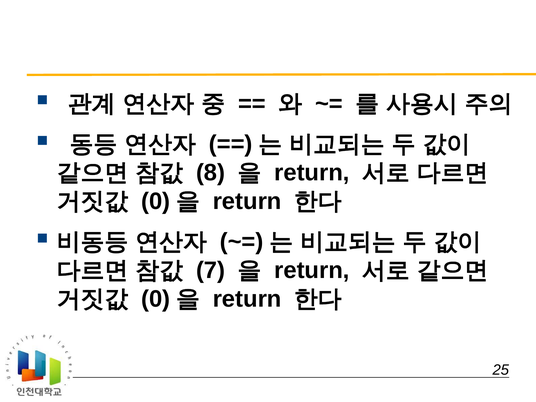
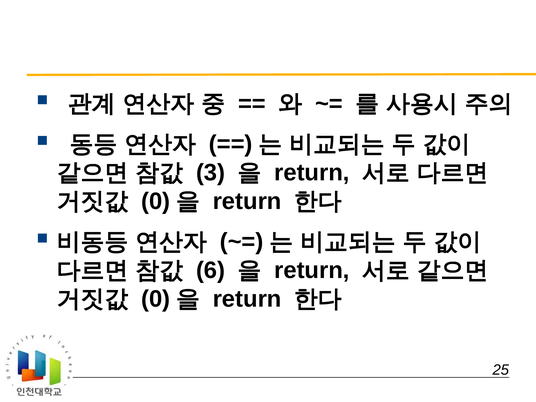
8: 8 -> 3 (211, 173)
7: 7 -> 6 (211, 270)
